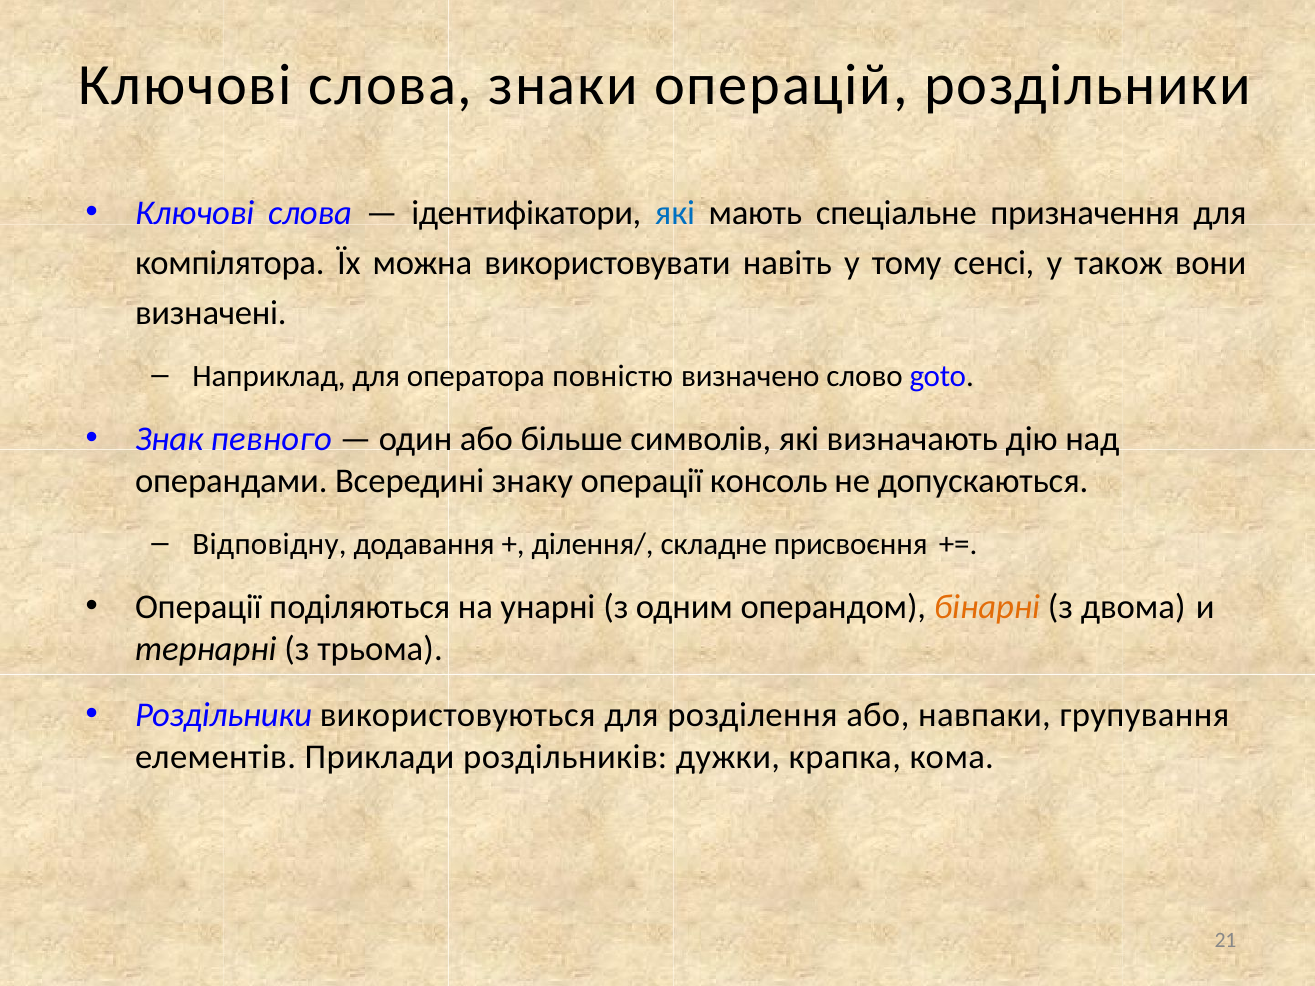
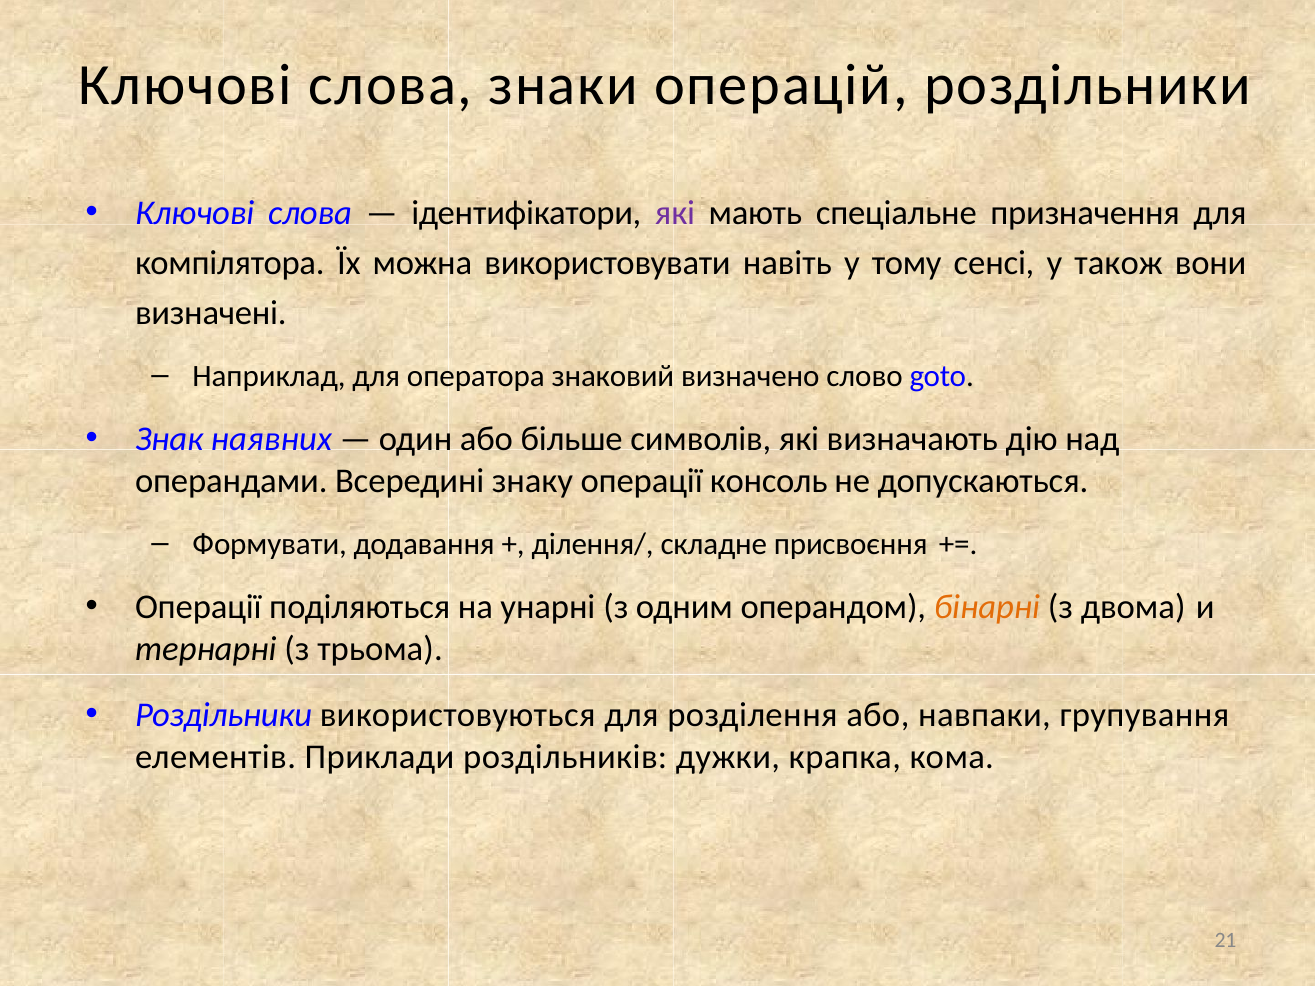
які colour: blue -> purple (675, 214)
повністю: повністю -> знаковий (613, 376)
певного: певного -> наявних (271, 439)
Відповідну: Відповідну -> Формувати (270, 544)
